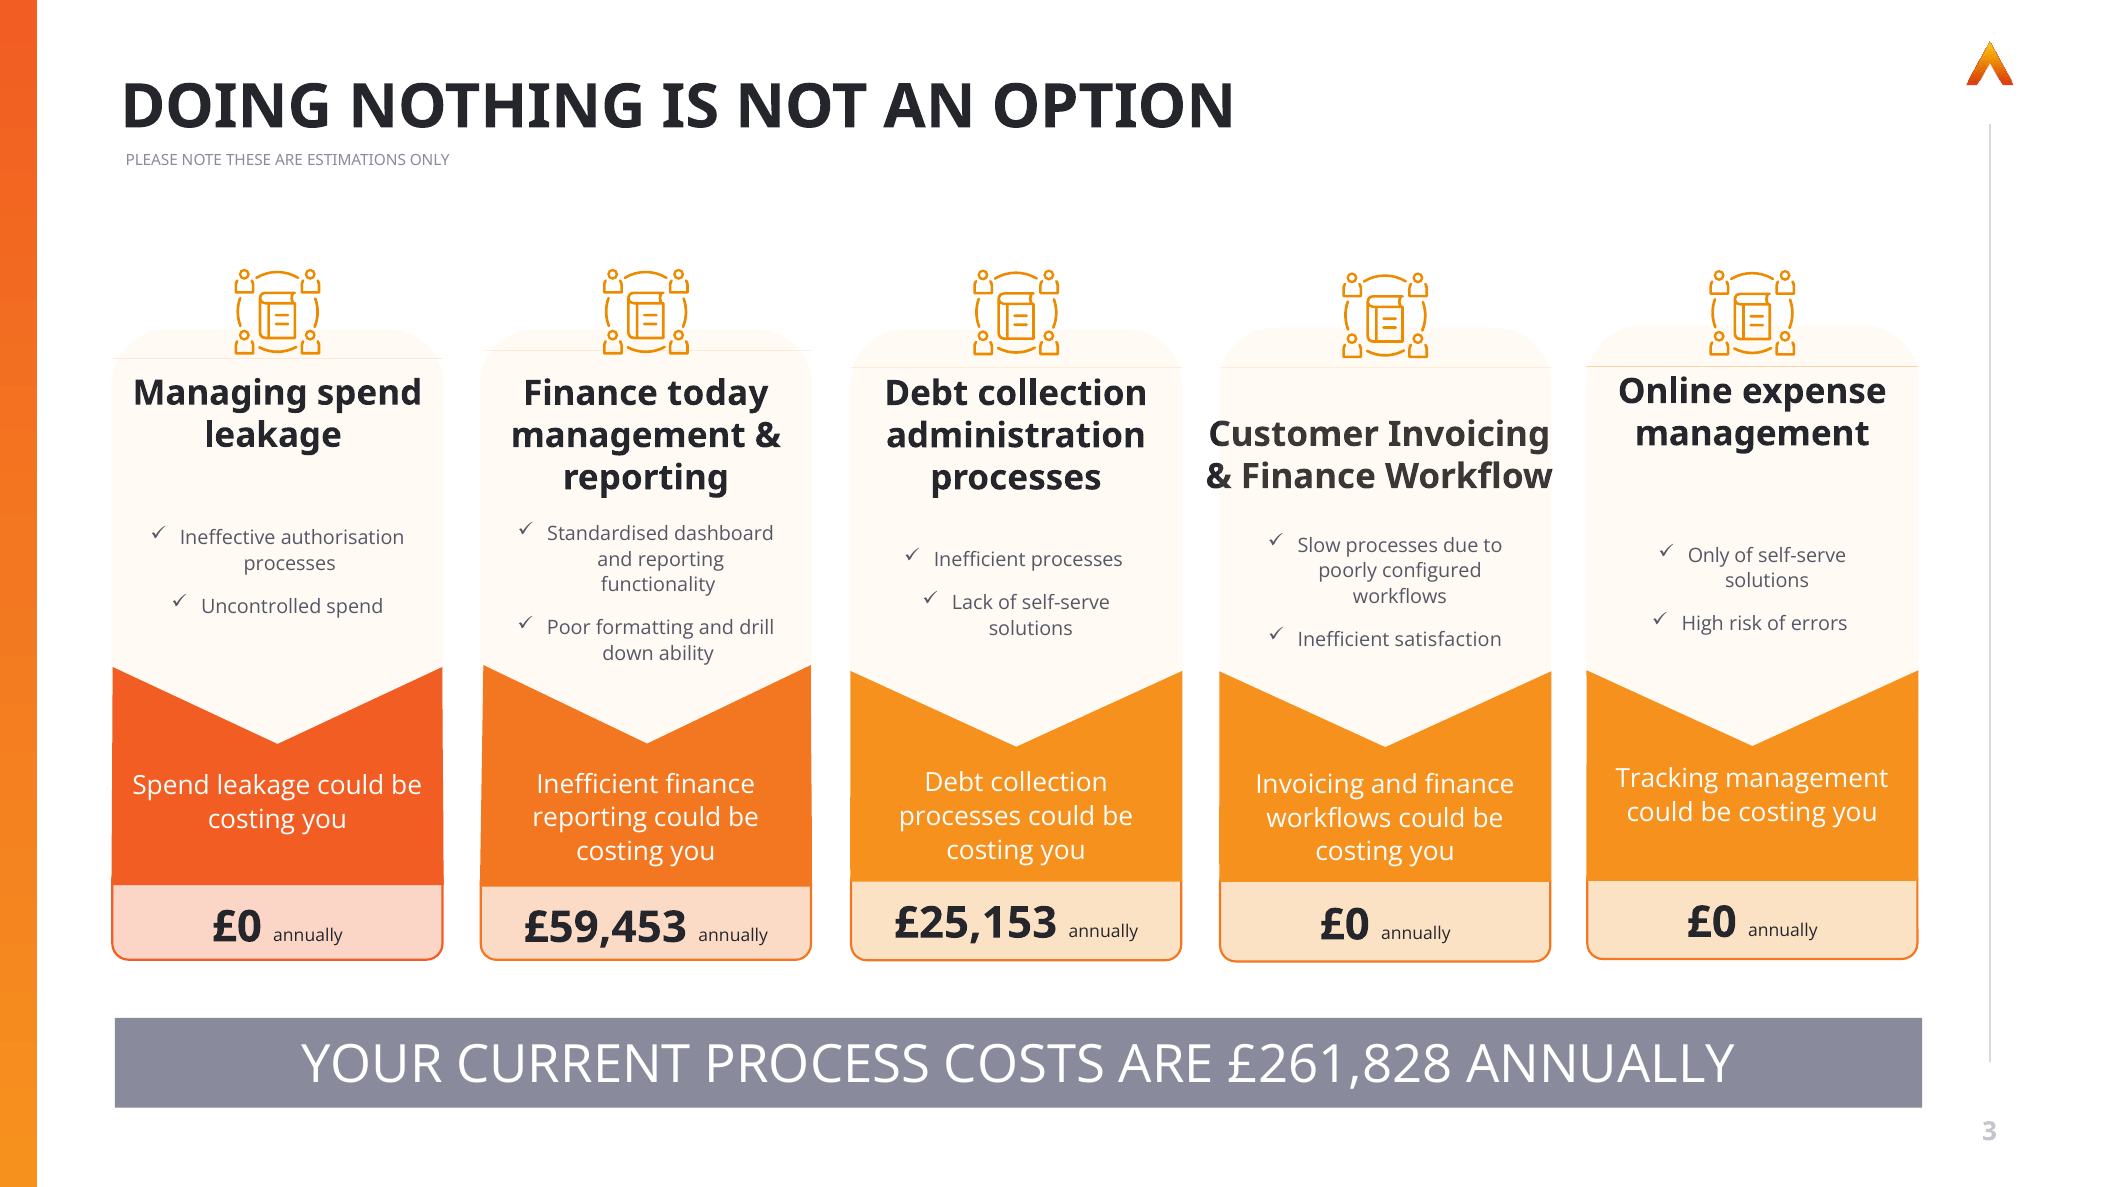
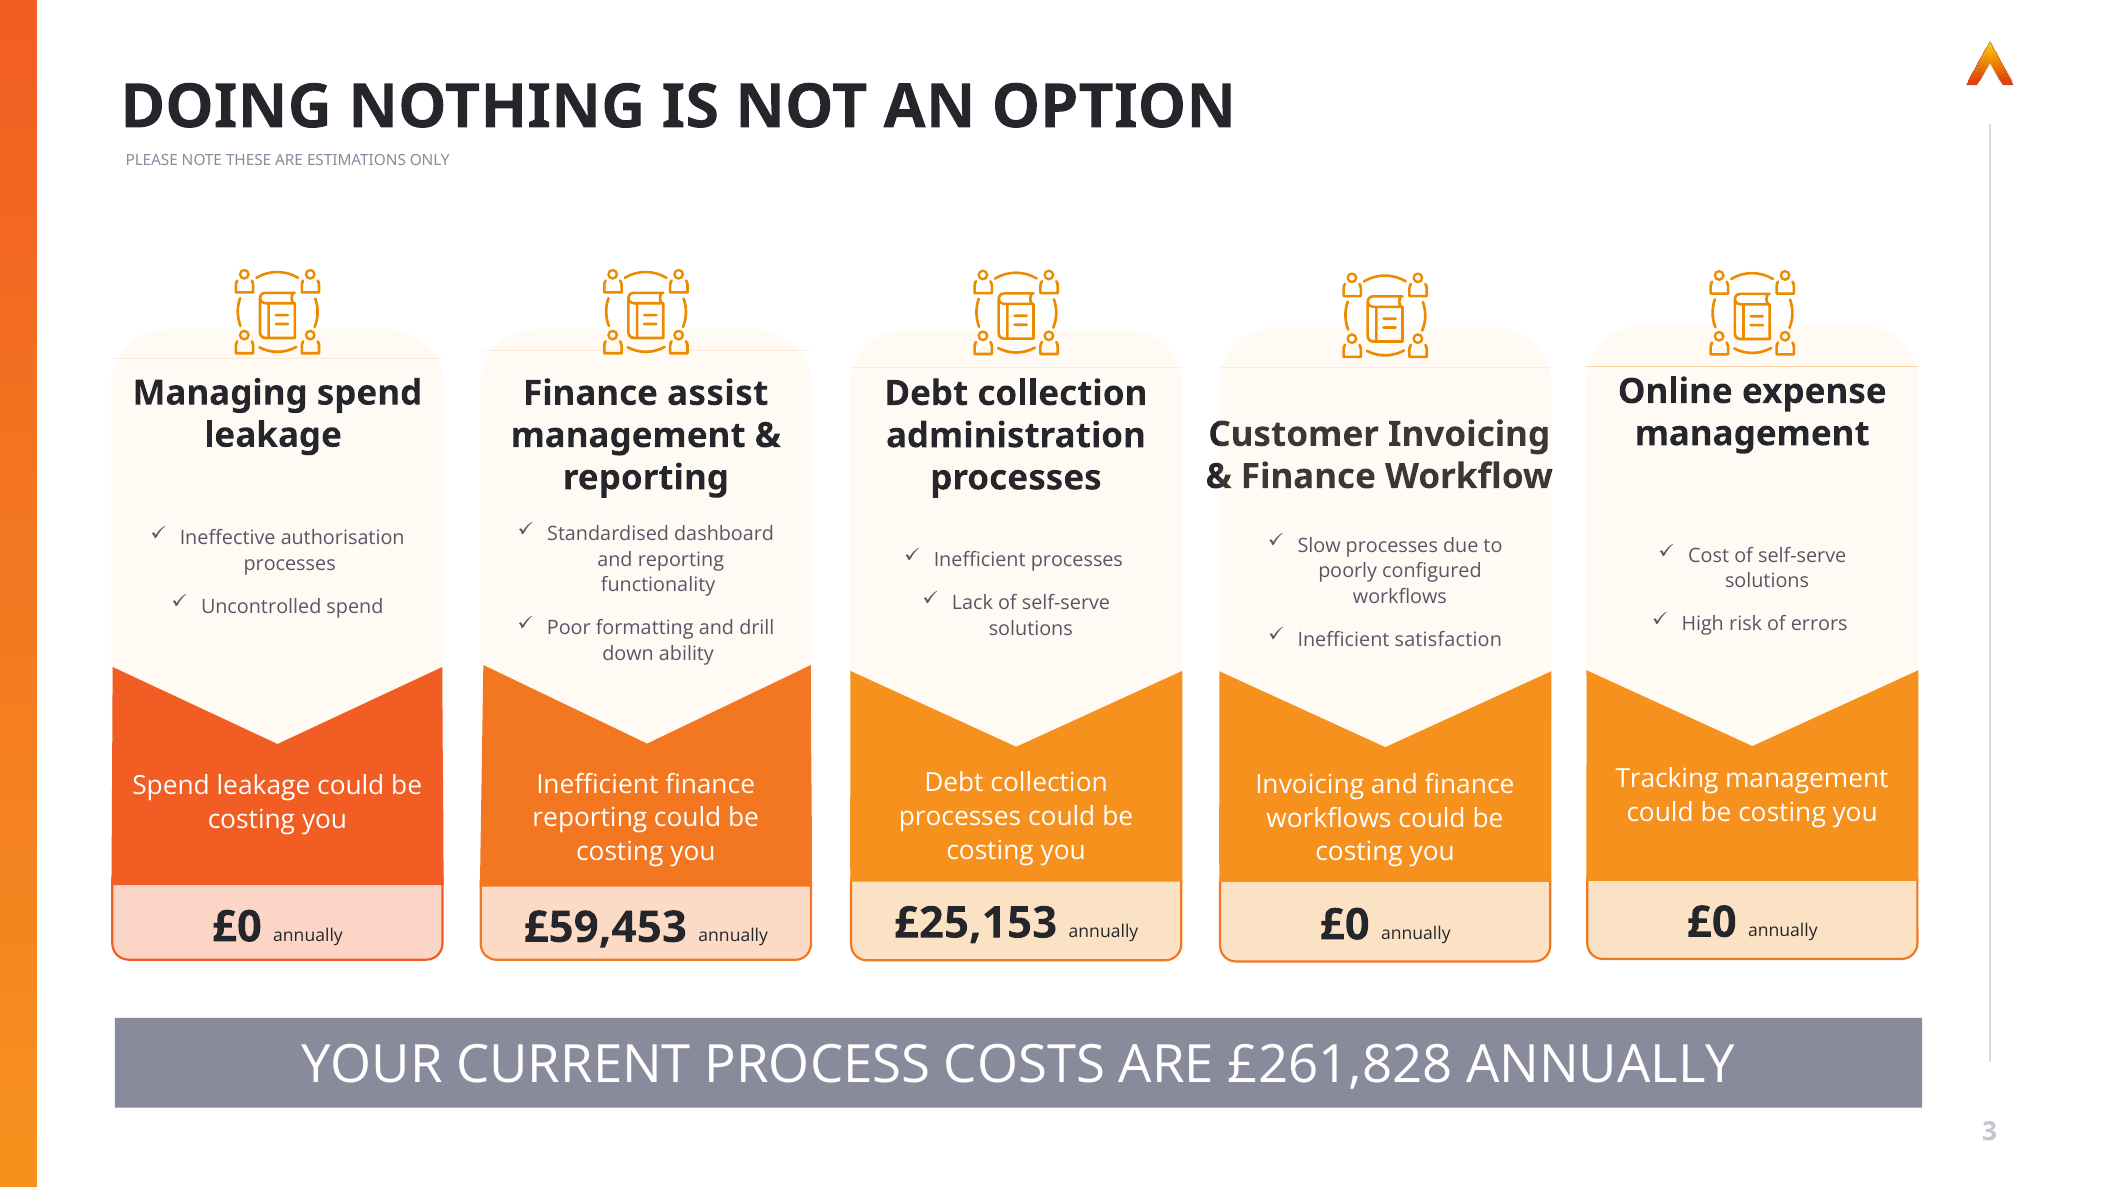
today: today -> assist (718, 393)
Only: Only -> Cost (1709, 556)
